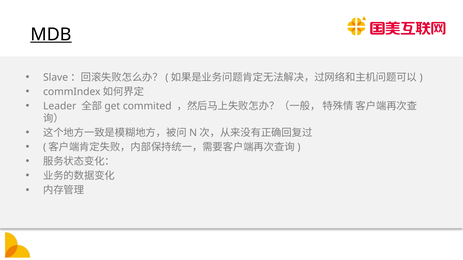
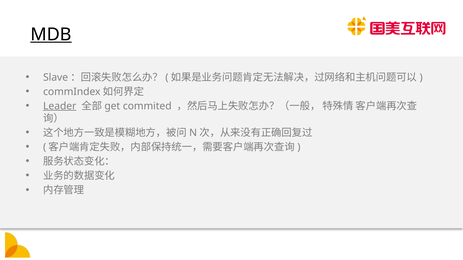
Leader underline: none -> present (60, 106)
